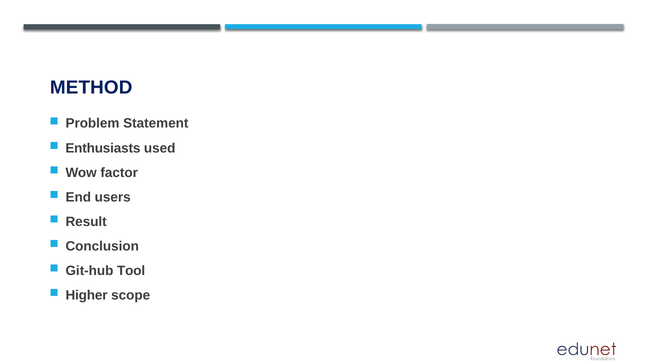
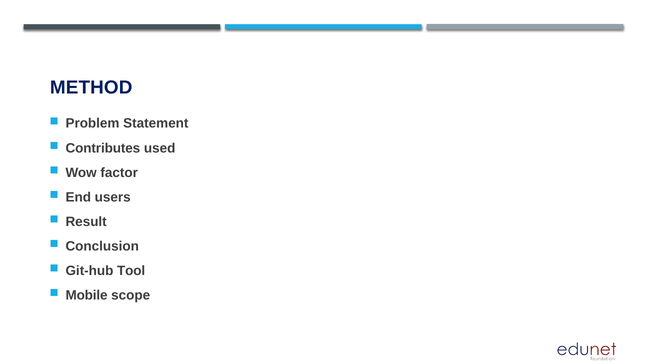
Enthusiasts: Enthusiasts -> Contributes (103, 148)
Higher: Higher -> Mobile (87, 295)
